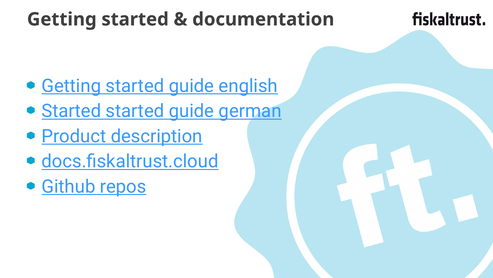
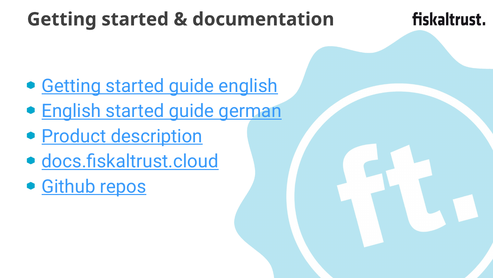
Started: Started -> English (71, 111)
